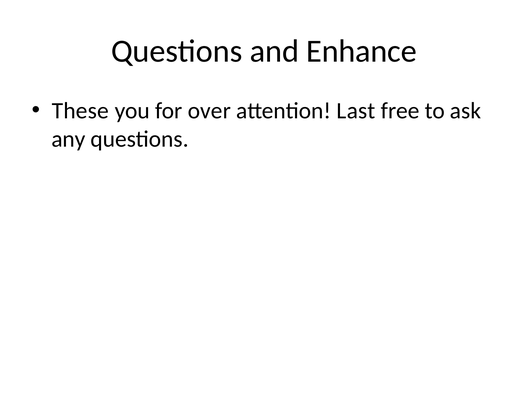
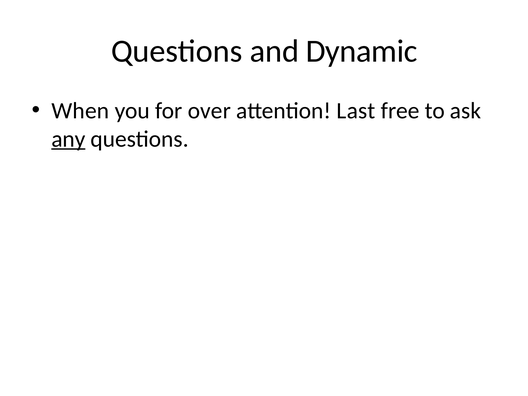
Enhance: Enhance -> Dynamic (362, 51)
These: These -> When (80, 111)
any underline: none -> present (68, 139)
